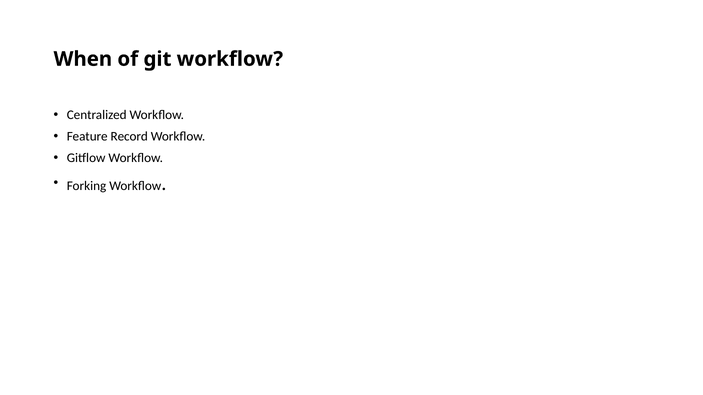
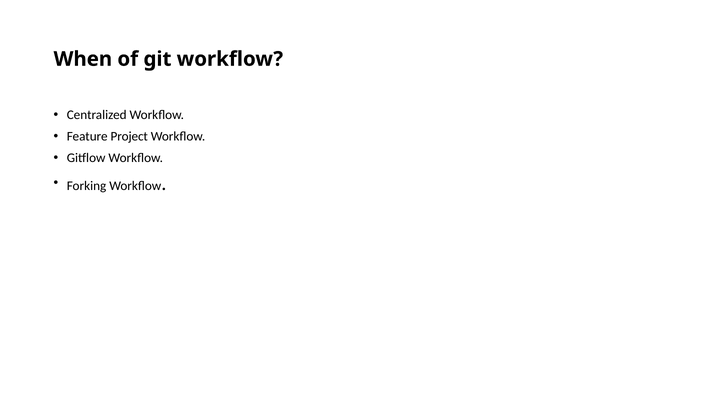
Record: Record -> Project (129, 137)
